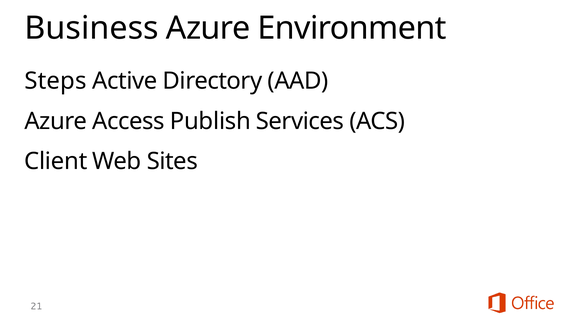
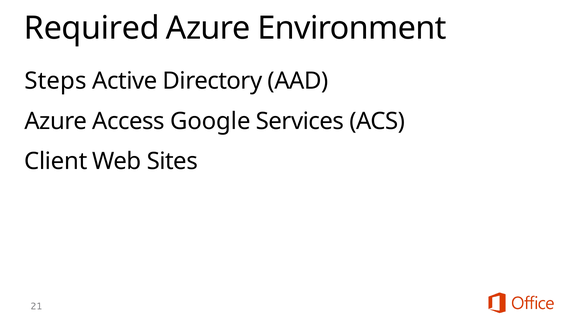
Business: Business -> Required (92, 28)
Publish: Publish -> Google (210, 121)
